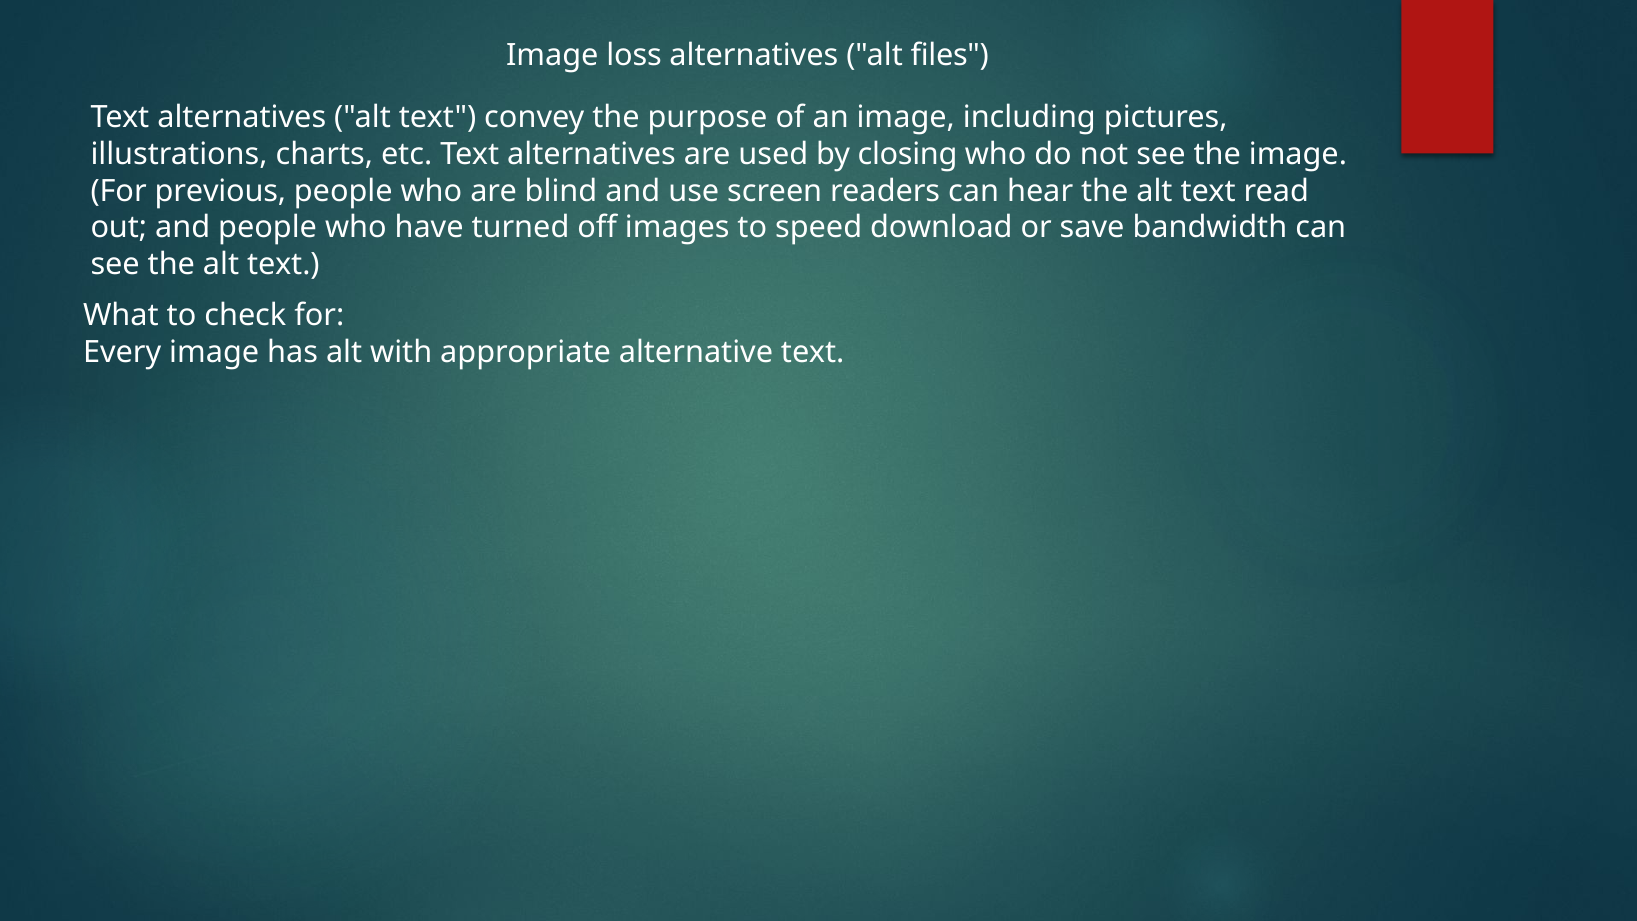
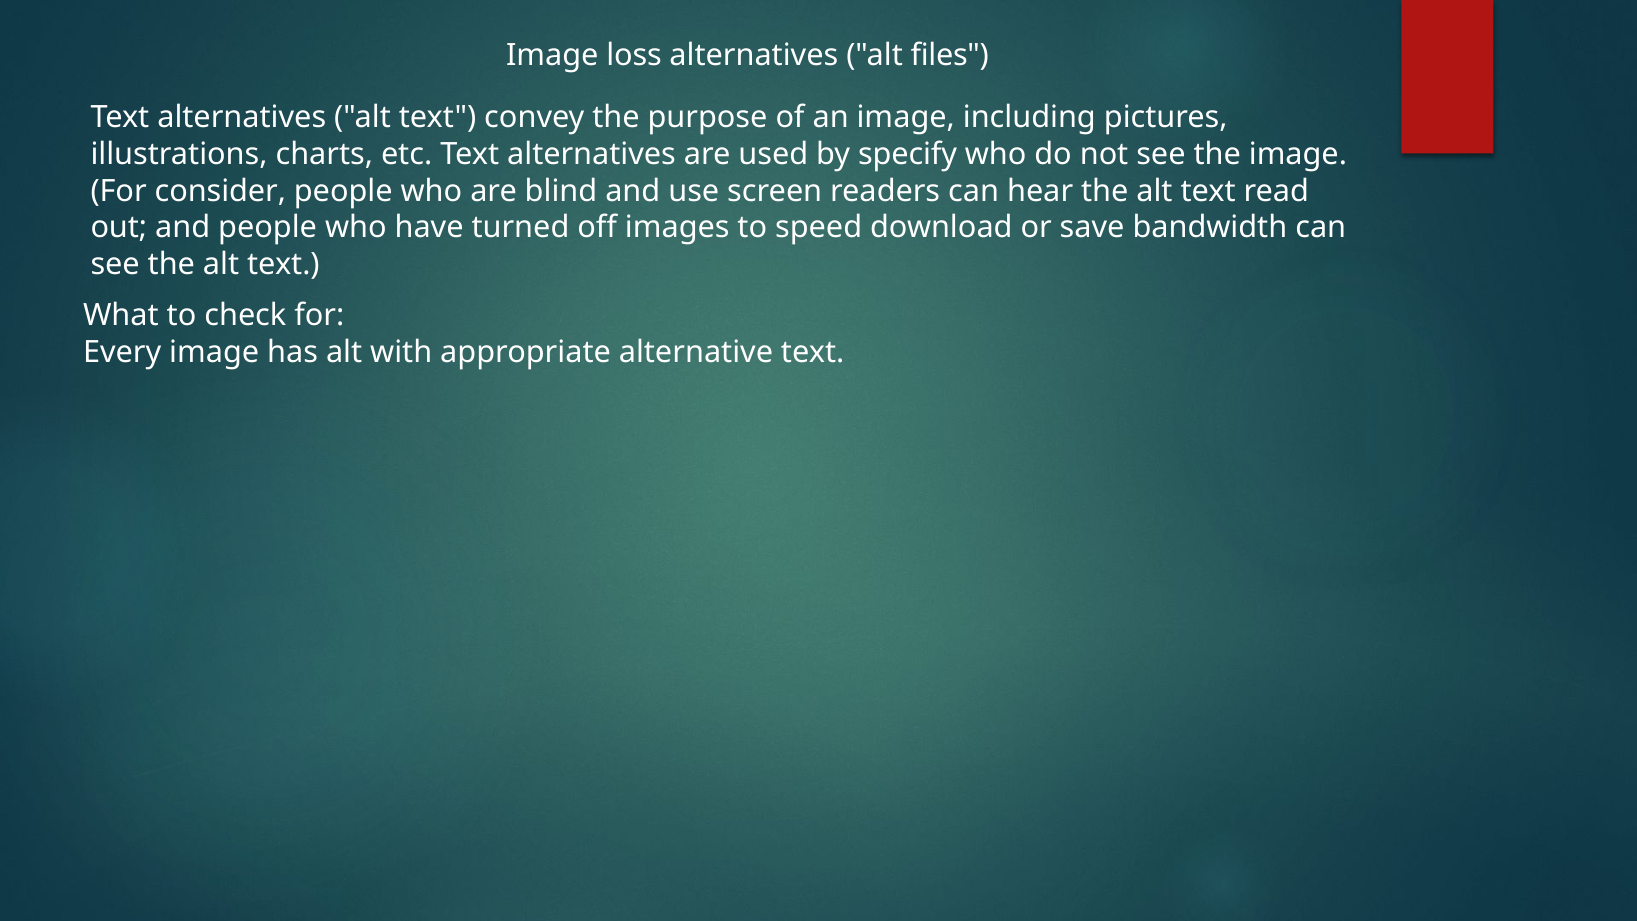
closing: closing -> specify (908, 154)
previous: previous -> consider (220, 191)
